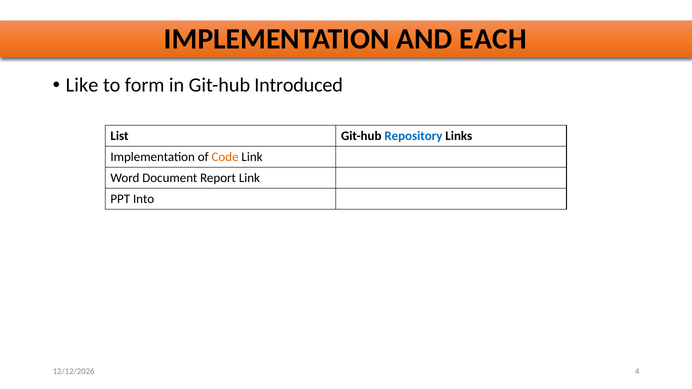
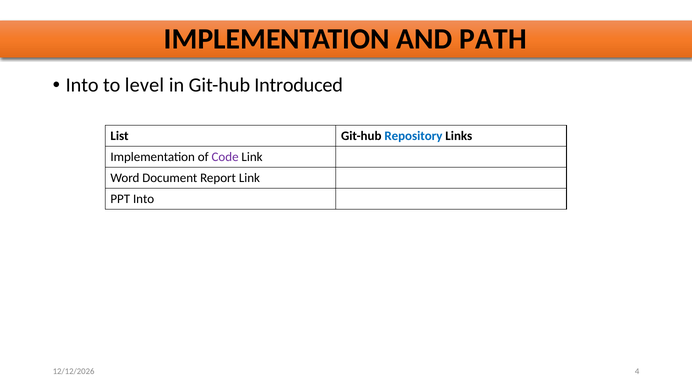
EACH: EACH -> PATH (493, 39)
Like: Like -> Into (82, 85)
form: form -> level (144, 85)
Code colour: orange -> purple (225, 157)
